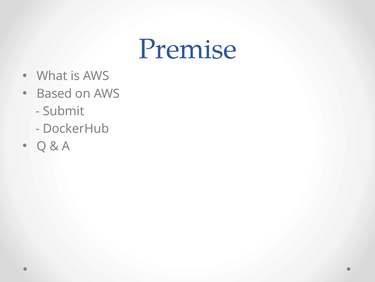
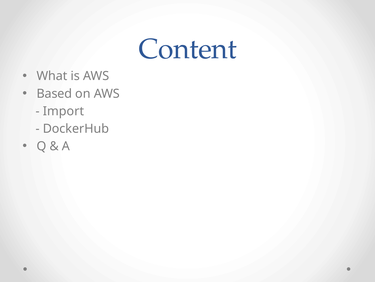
Premise: Premise -> Content (188, 49)
Submit: Submit -> Import (63, 111)
